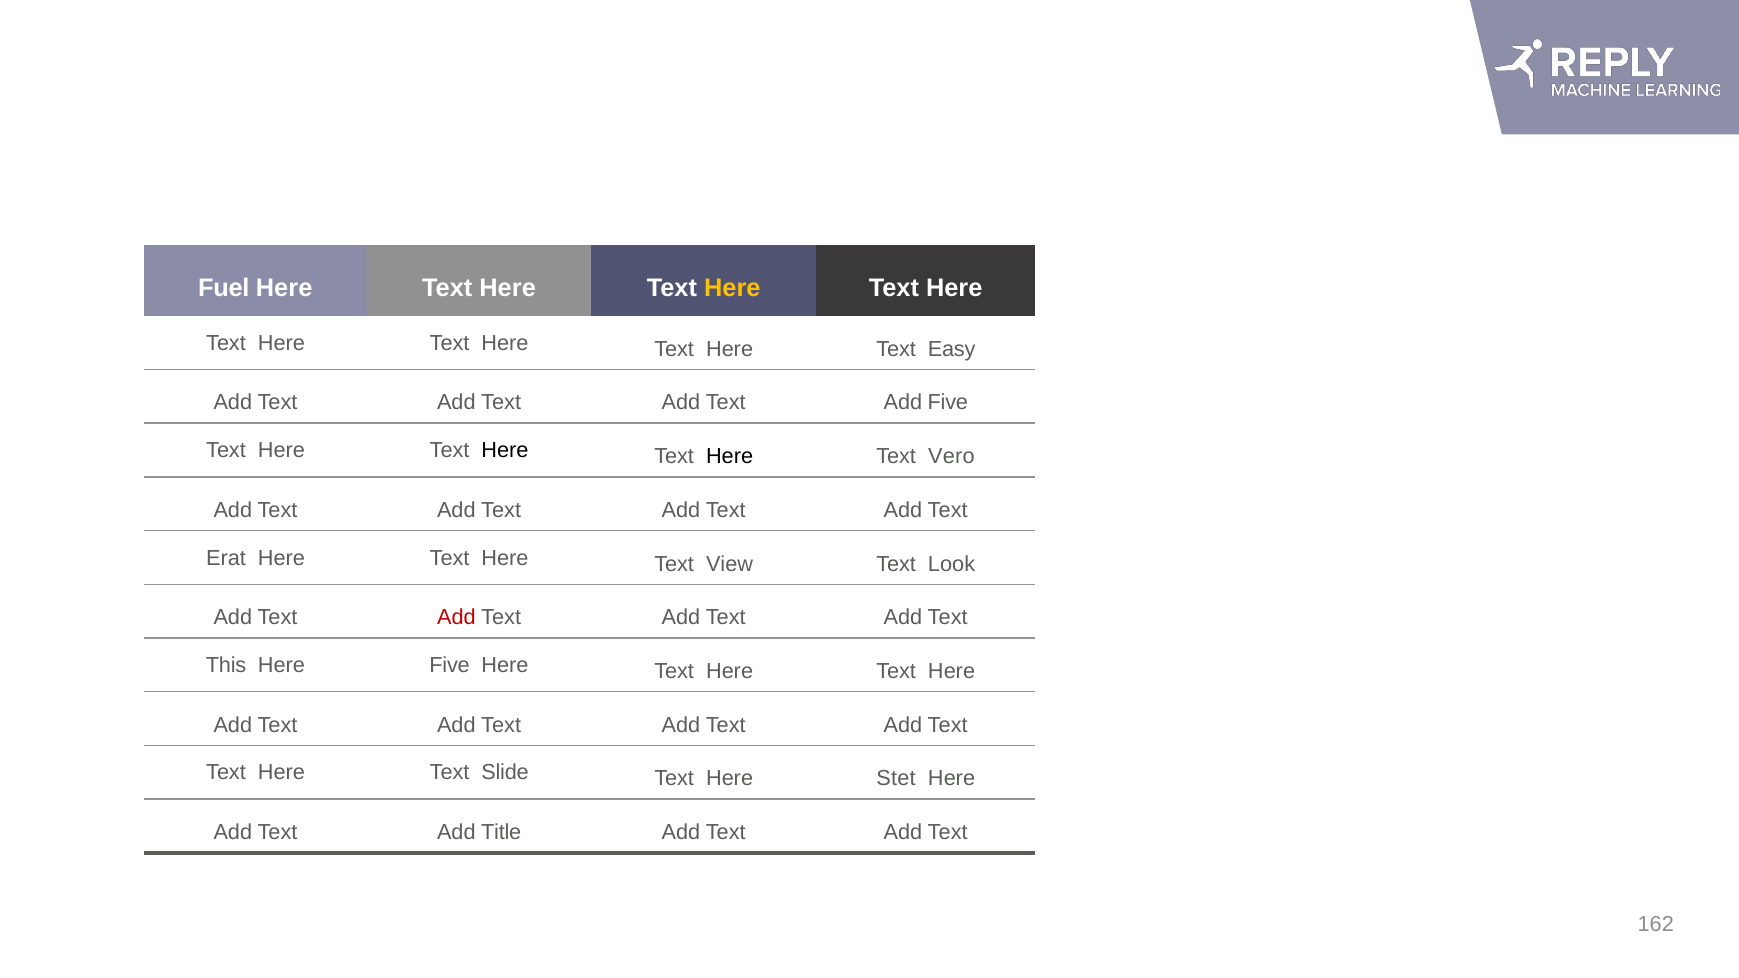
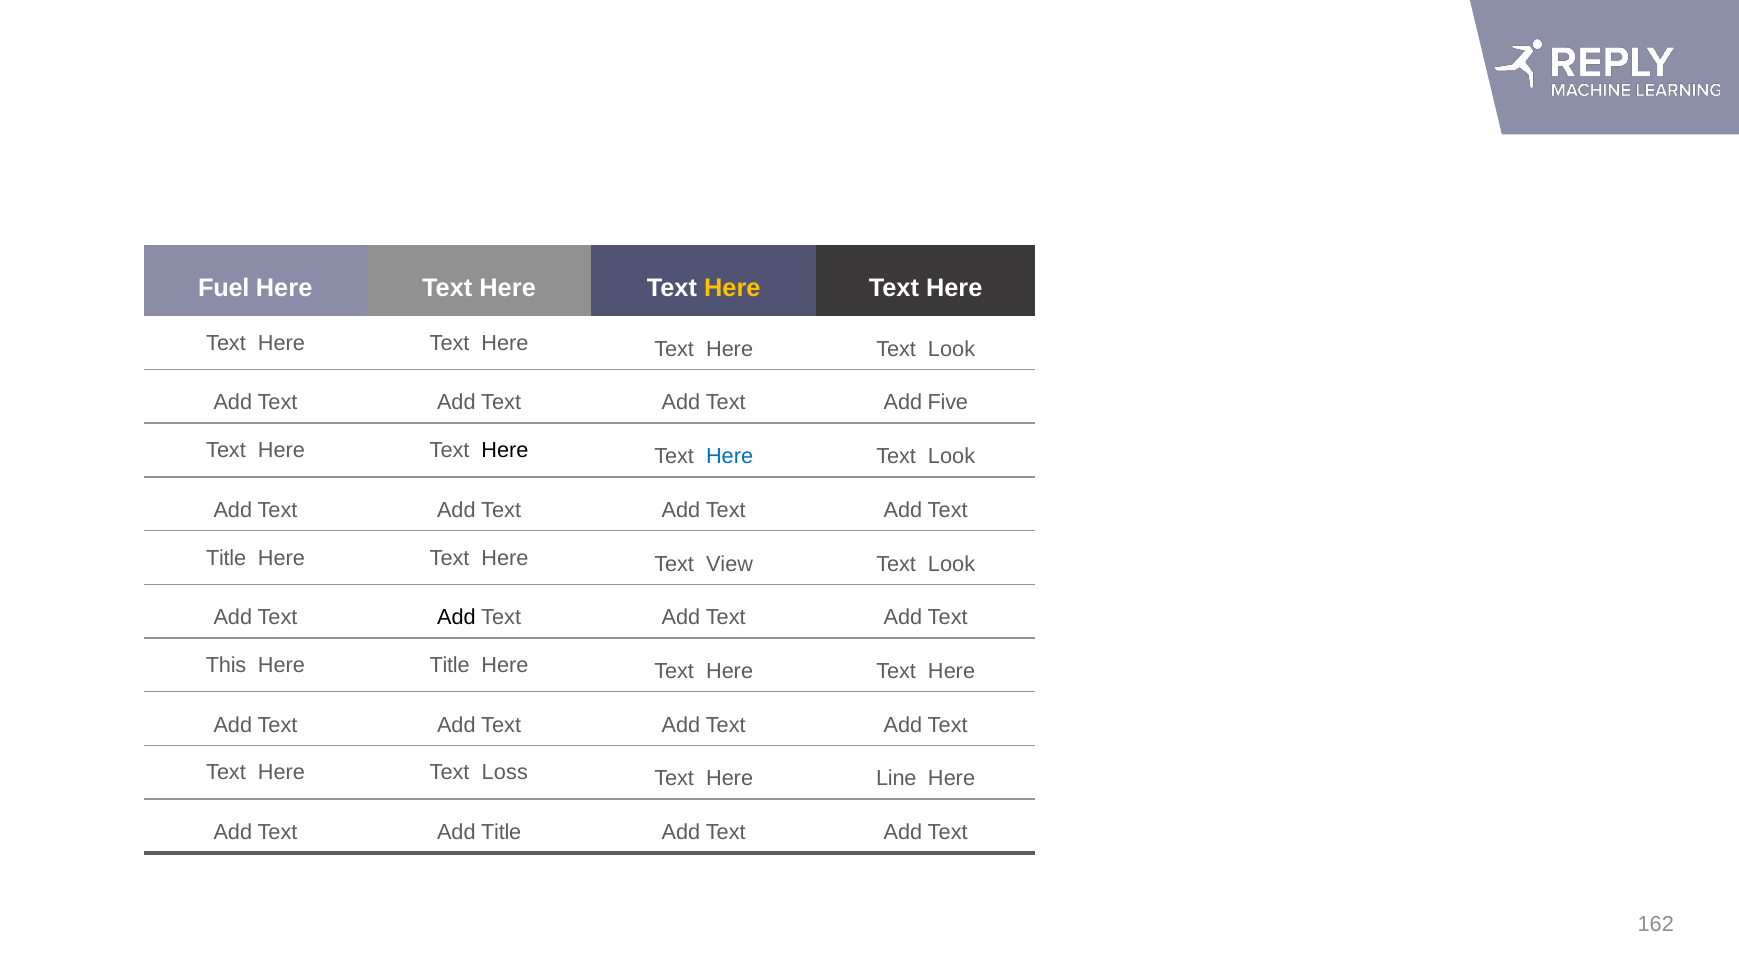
Easy: Easy -> Look (952, 349)
Here colour: black -> blue (730, 457)
Vero: Vero -> Look (952, 457)
Erat: Erat -> Title (226, 558)
Add colour: red -> black (456, 618)
Here Five: Five -> Title (450, 665)
Slide: Slide -> Loss (505, 773)
Stet: Stet -> Line (896, 779)
